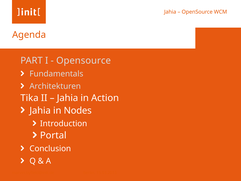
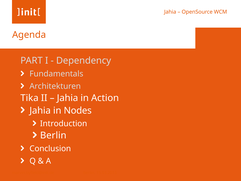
Opensource: Opensource -> Dependency (84, 61)
Portal: Portal -> Berlin (53, 135)
